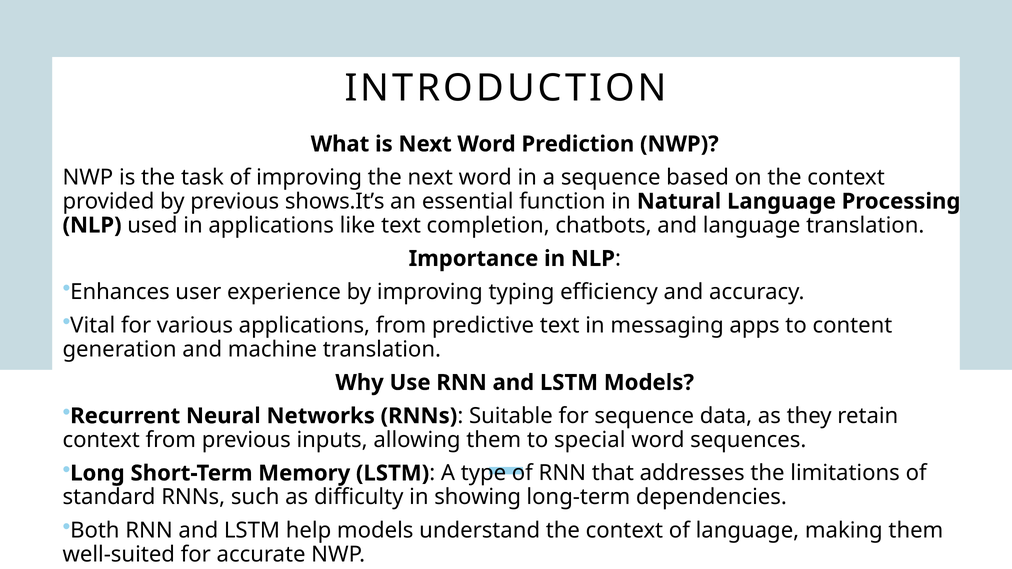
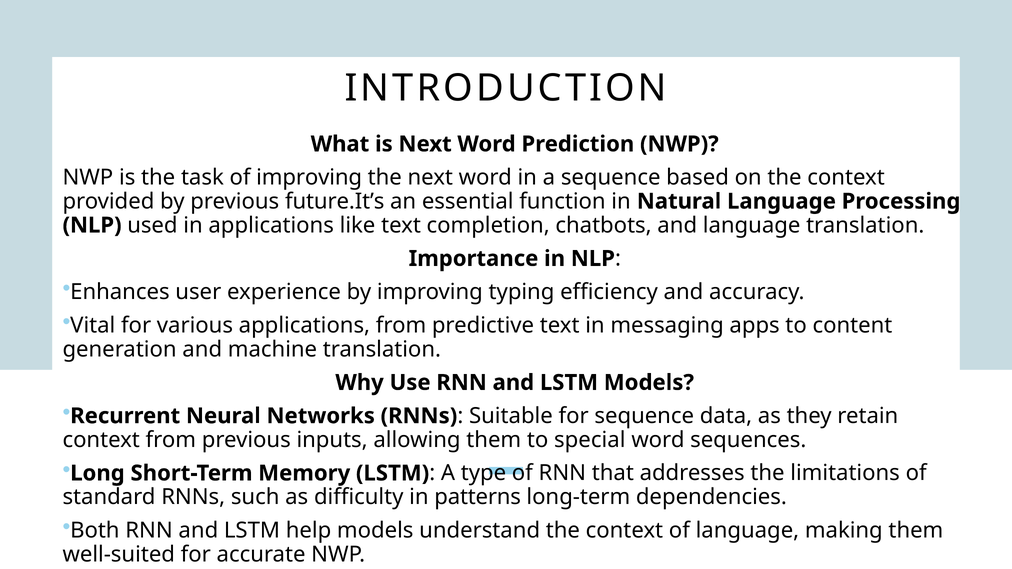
shows.It’s: shows.It’s -> future.It’s (335, 201)
showing: showing -> patterns (478, 497)
